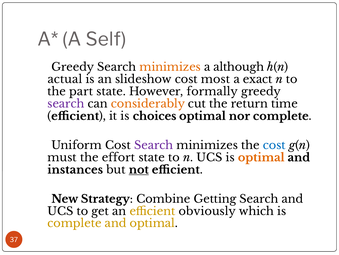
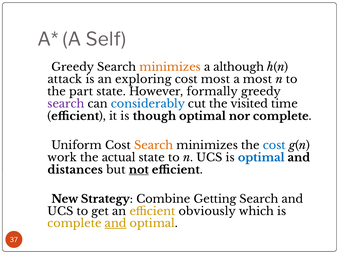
actual: actual -> attack (65, 79)
slideshow: slideshow -> exploring (143, 79)
a exact: exact -> most (258, 79)
considerably colour: orange -> blue (148, 104)
return: return -> visited (249, 104)
choices: choices -> though (154, 116)
Search colour: purple -> orange (154, 145)
must: must -> work (62, 157)
effort: effort -> actual (119, 157)
optimal colour: orange -> blue (261, 157)
instances: instances -> distances (75, 169)
and underline: none -> present (116, 223)
